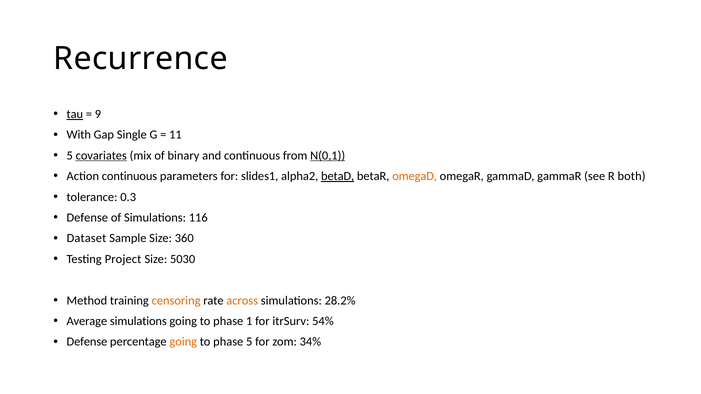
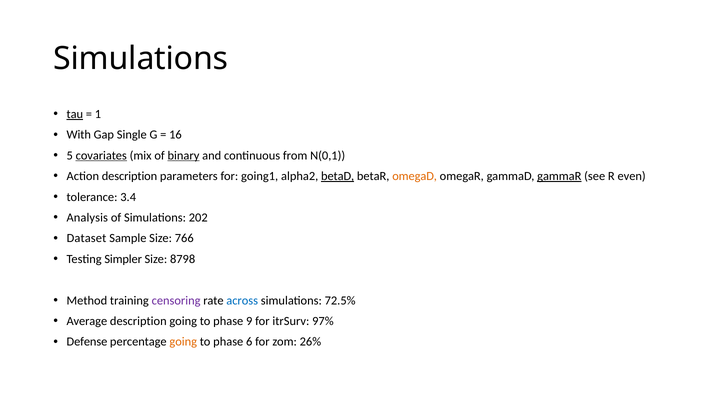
Recurrence: Recurrence -> Simulations (141, 59)
9: 9 -> 1 (98, 114)
11: 11 -> 16 (175, 135)
binary underline: none -> present (183, 156)
N(0,1 underline: present -> none (328, 156)
Action continuous: continuous -> description (129, 176)
slides1: slides1 -> going1 (260, 176)
gammaR underline: none -> present (559, 176)
both: both -> even (632, 176)
0.3: 0.3 -> 3.4 (128, 197)
Defense: Defense -> Analysis (87, 218)
116: 116 -> 202 (198, 218)
360: 360 -> 766 (184, 239)
Project: Project -> Simpler (123, 259)
5030: 5030 -> 8798 (183, 259)
censoring colour: orange -> purple (176, 301)
across colour: orange -> blue (242, 301)
28.2%: 28.2% -> 72.5% (340, 301)
Average simulations: simulations -> description (138, 321)
1: 1 -> 9 (249, 321)
54%: 54% -> 97% (323, 321)
phase 5: 5 -> 6 (249, 342)
34%: 34% -> 26% (310, 342)
